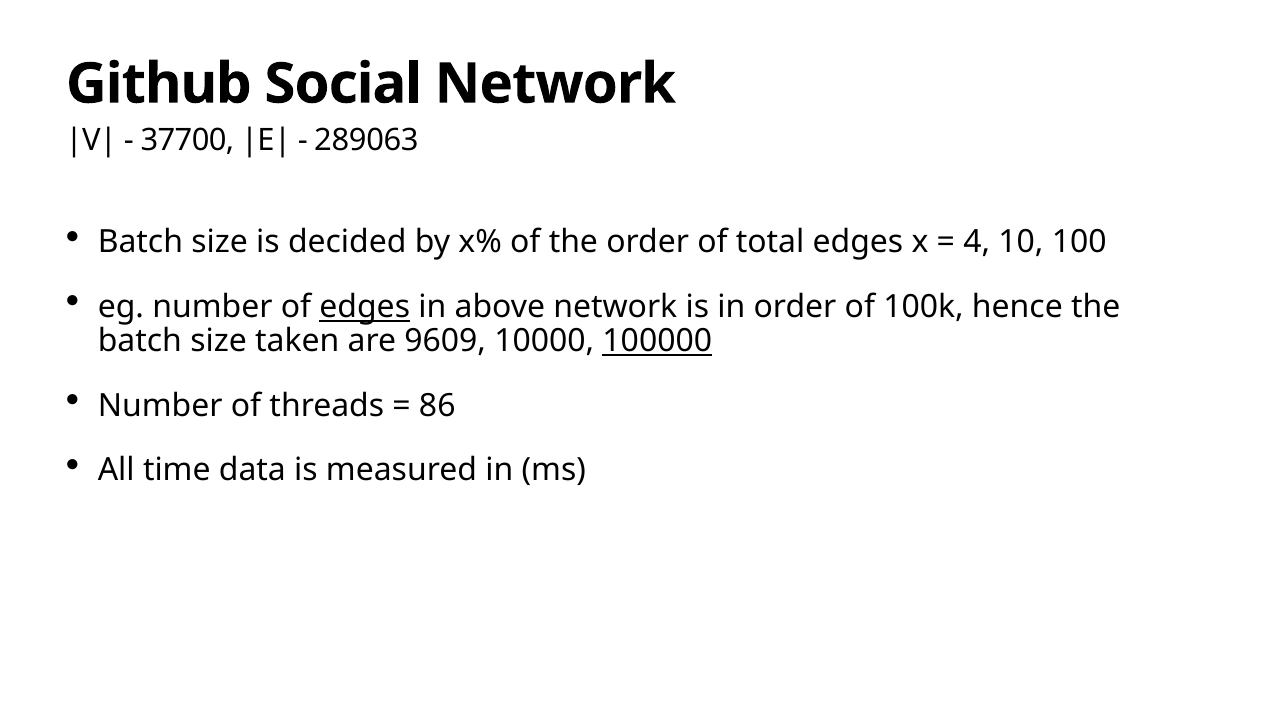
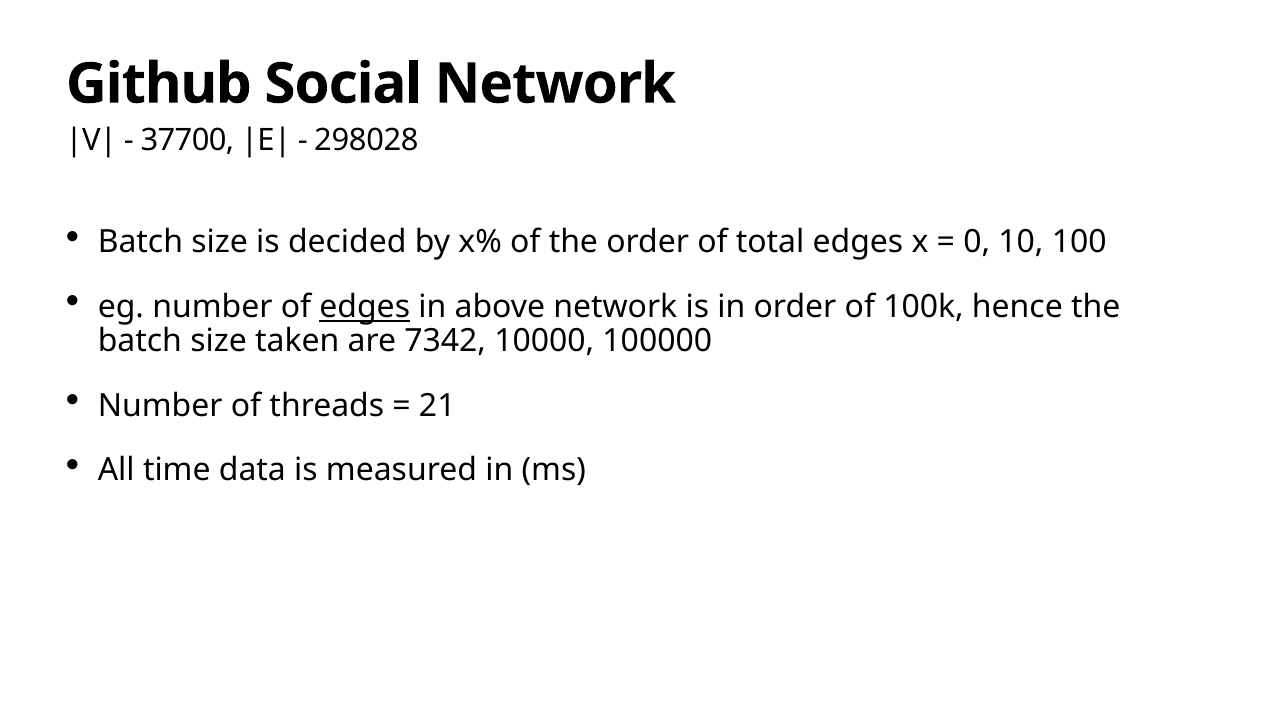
289063: 289063 -> 298028 (366, 140)
4: 4 -> 0 (977, 242)
9609: 9609 -> 7342 (445, 341)
100000 underline: present -> none (657, 341)
86: 86 -> 21 (437, 406)
